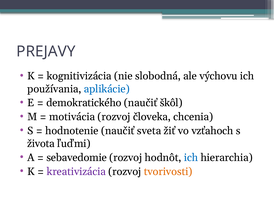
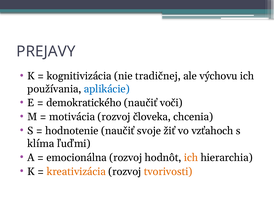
slobodná: slobodná -> tradičnej (158, 76)
škôl: škôl -> voči (171, 103)
sveta: sveta -> svoje (149, 130)
života: života -> klíma (41, 143)
sebavedomie: sebavedomie -> emocionálna (77, 157)
ich colour: blue -> orange (191, 157)
kreativizácia colour: purple -> orange (76, 171)
